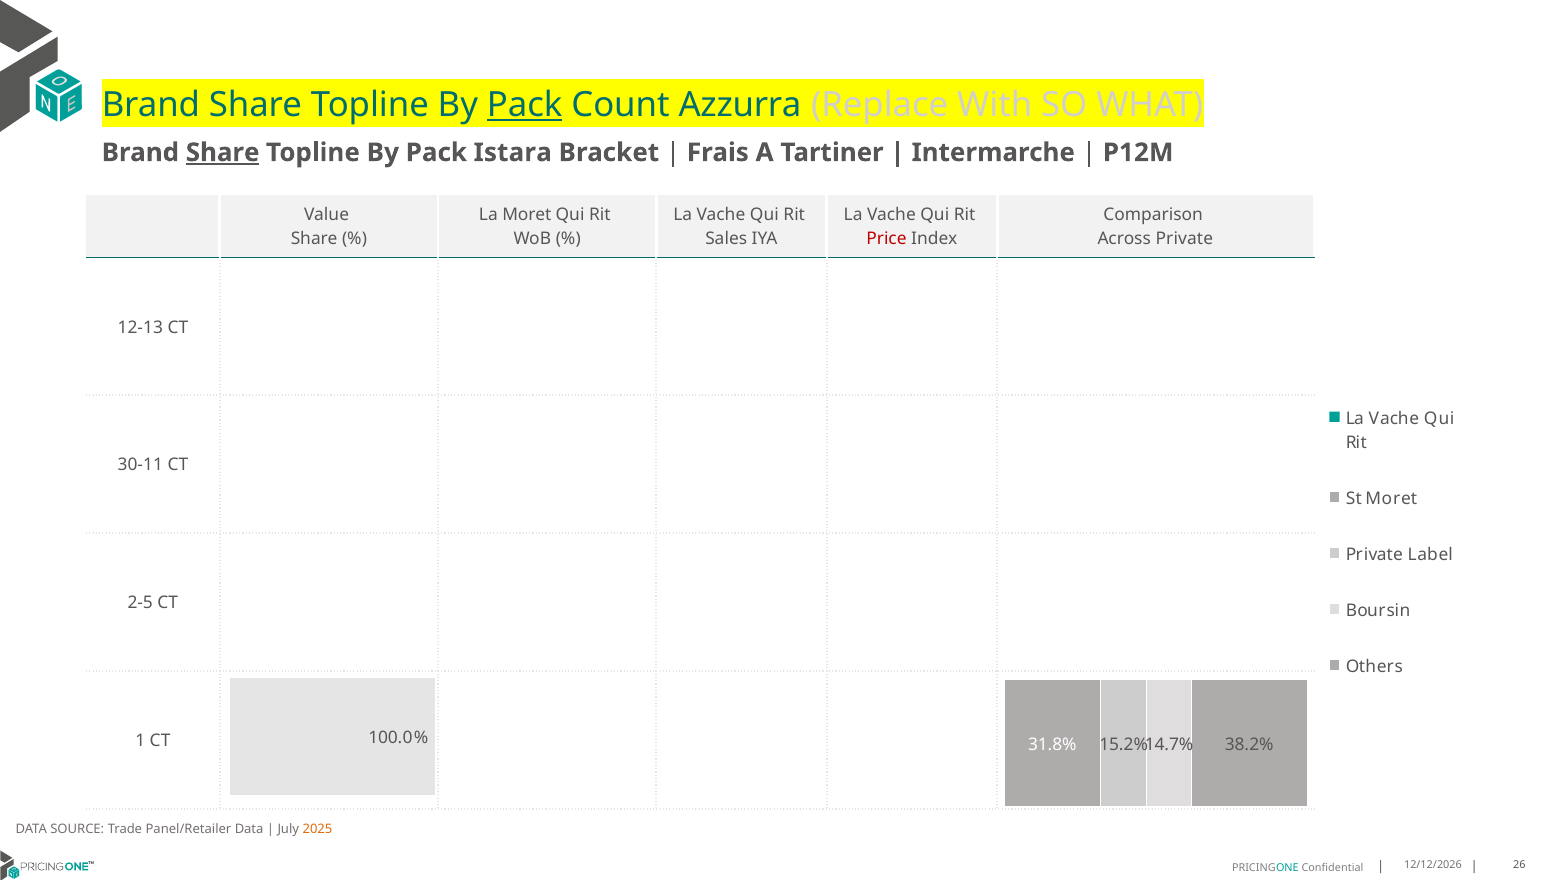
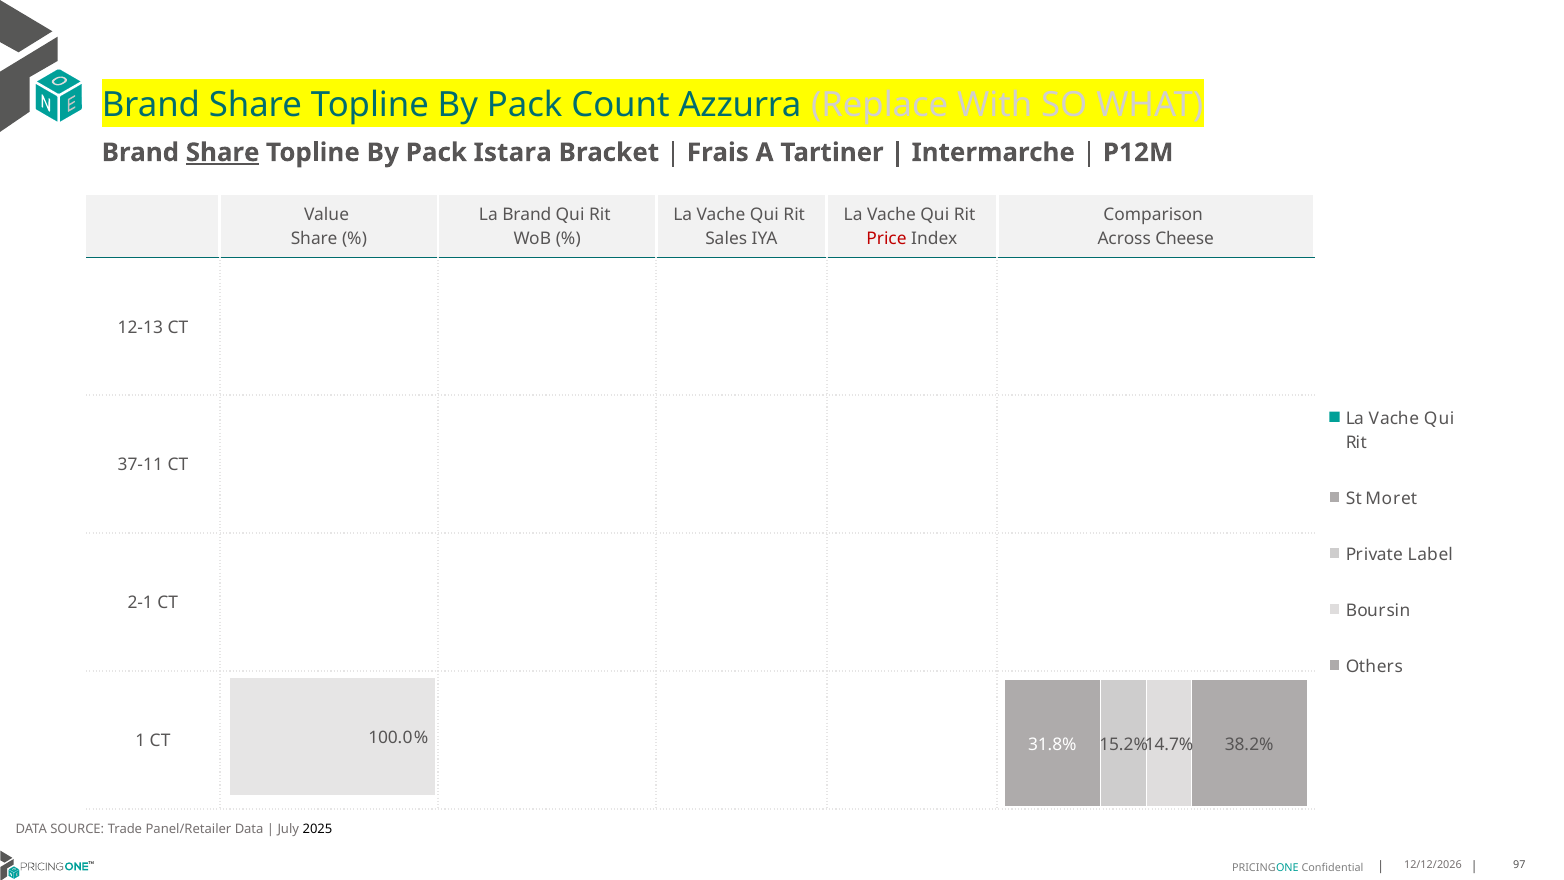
Pack underline: present -> none (525, 105)
La Moret: Moret -> Brand (527, 215)
Across Private: Private -> Cheese (1185, 239)
30-11: 30-11 -> 37-11 (140, 465)
2-5: 2-5 -> 2-1 (140, 603)
2025 colour: orange -> black (317, 829)
26: 26 -> 97 (1519, 865)
